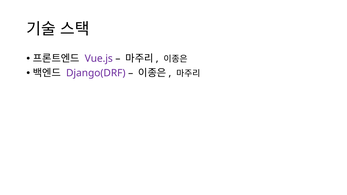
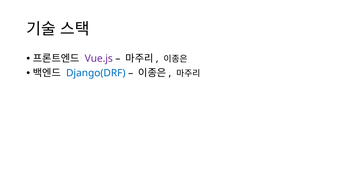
Django(DRF colour: purple -> blue (96, 73)
